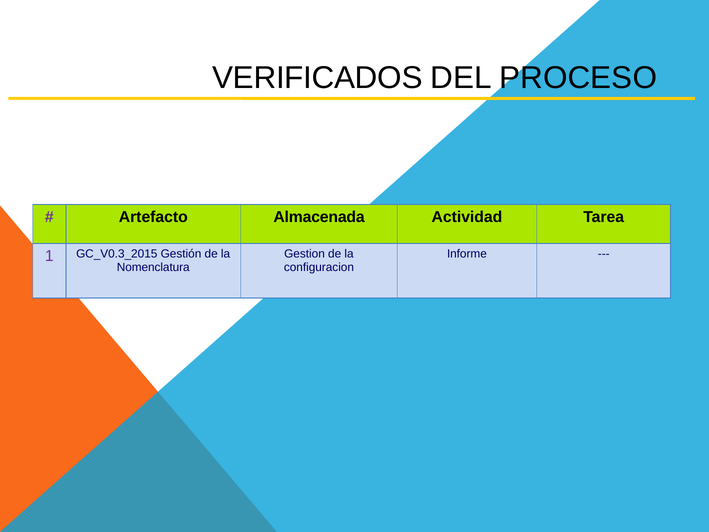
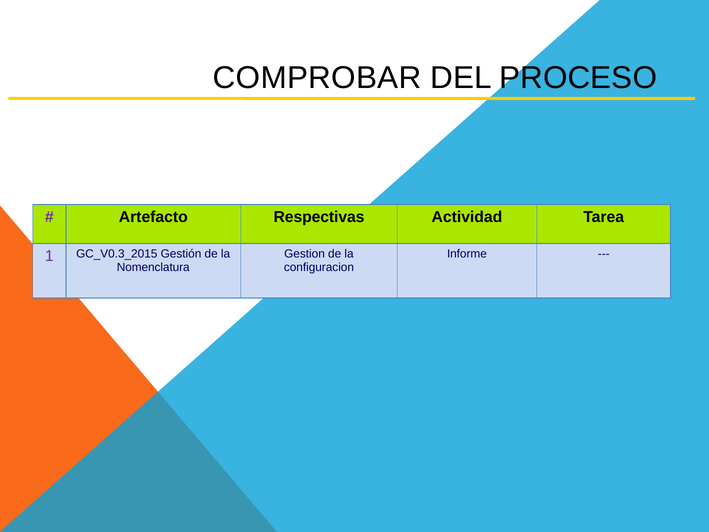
VERIFICADOS: VERIFICADOS -> COMPROBAR (317, 78)
Almacenada: Almacenada -> Respectivas (319, 217)
